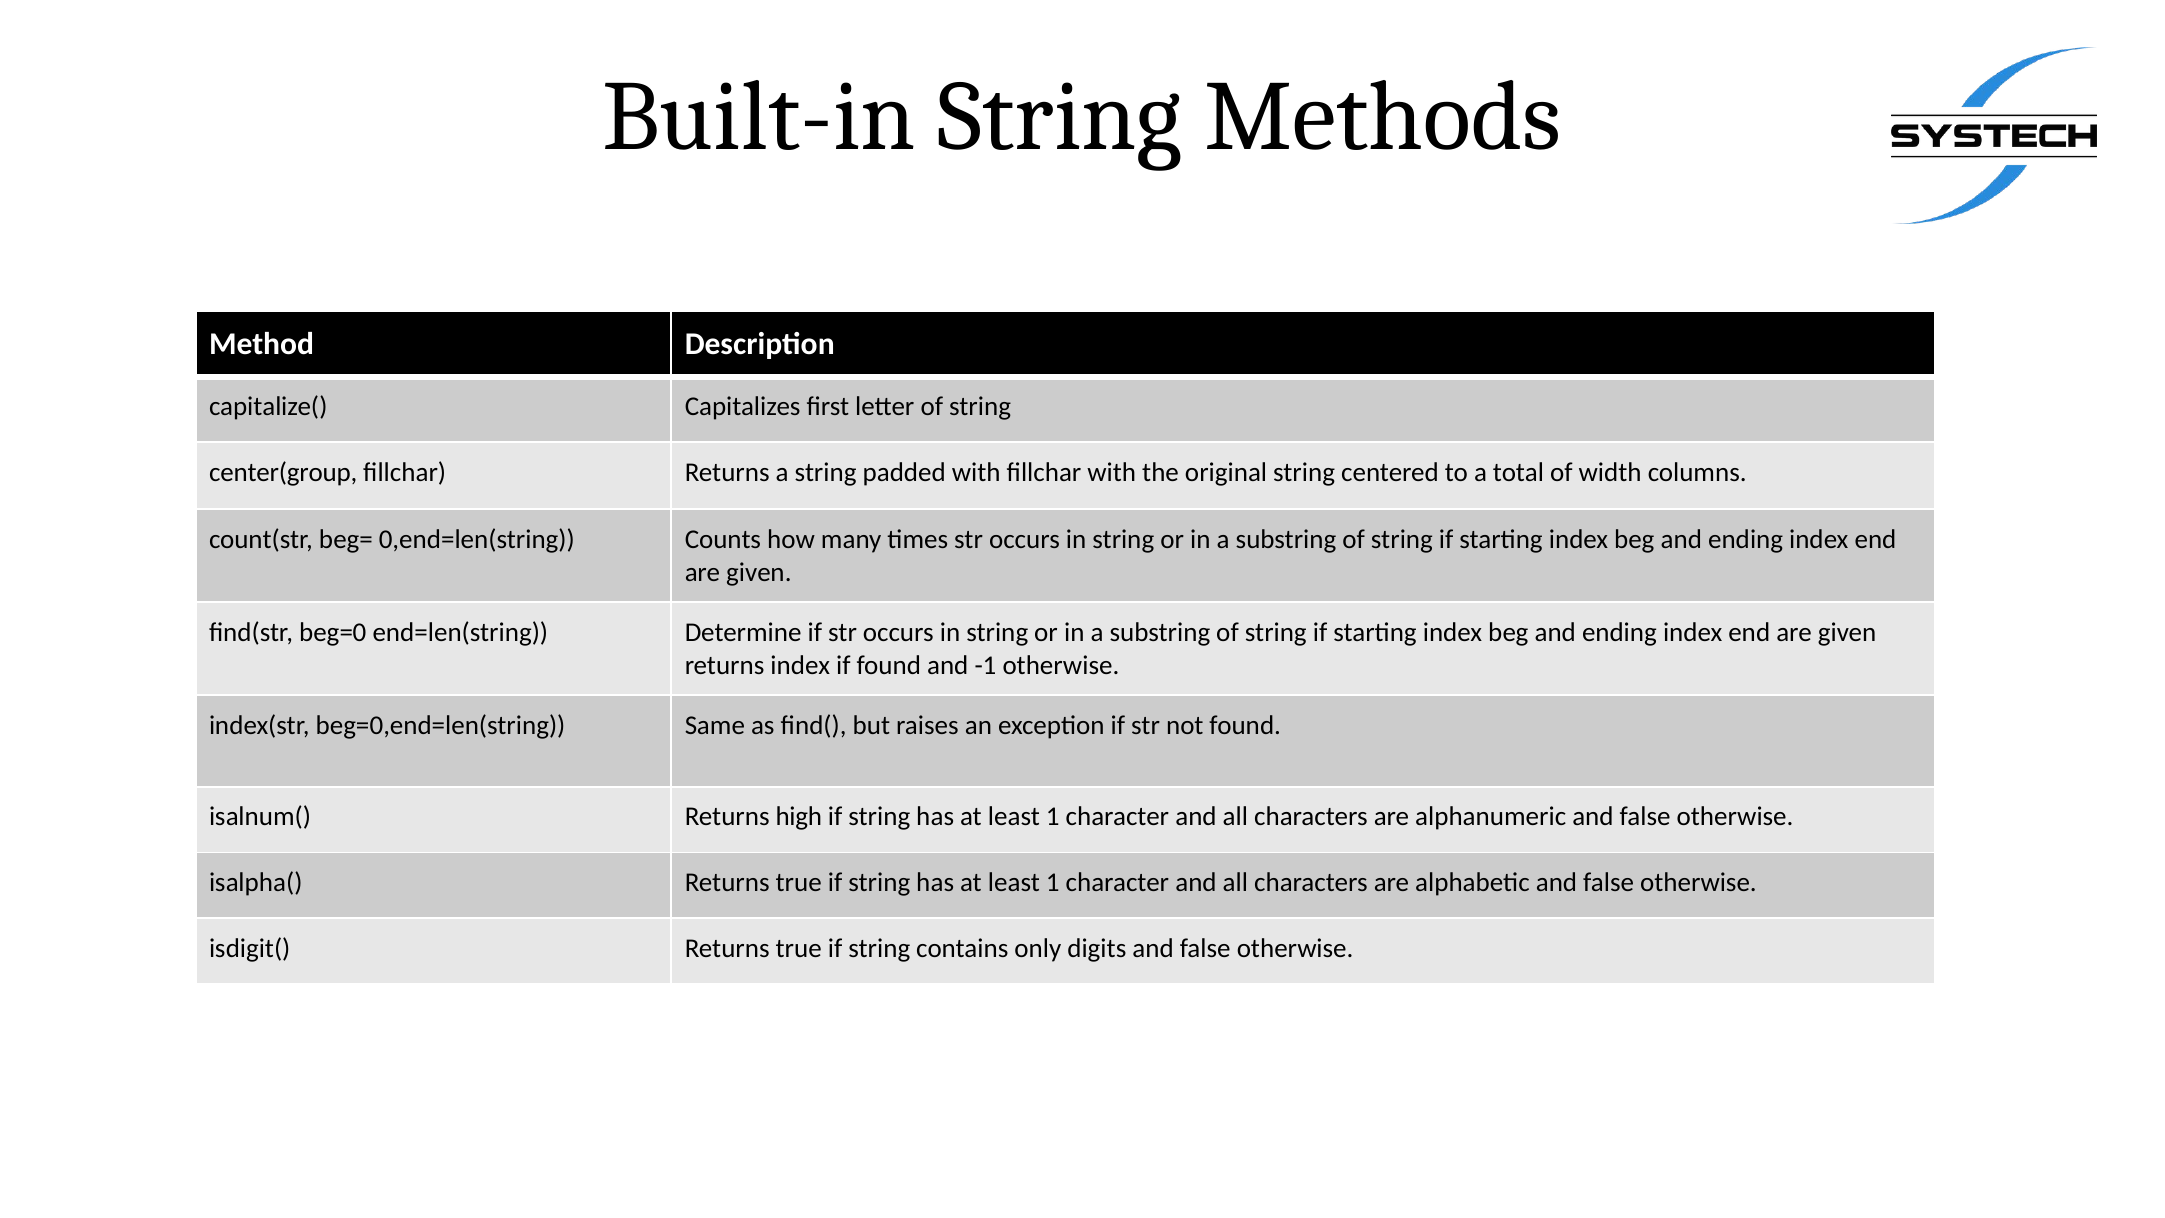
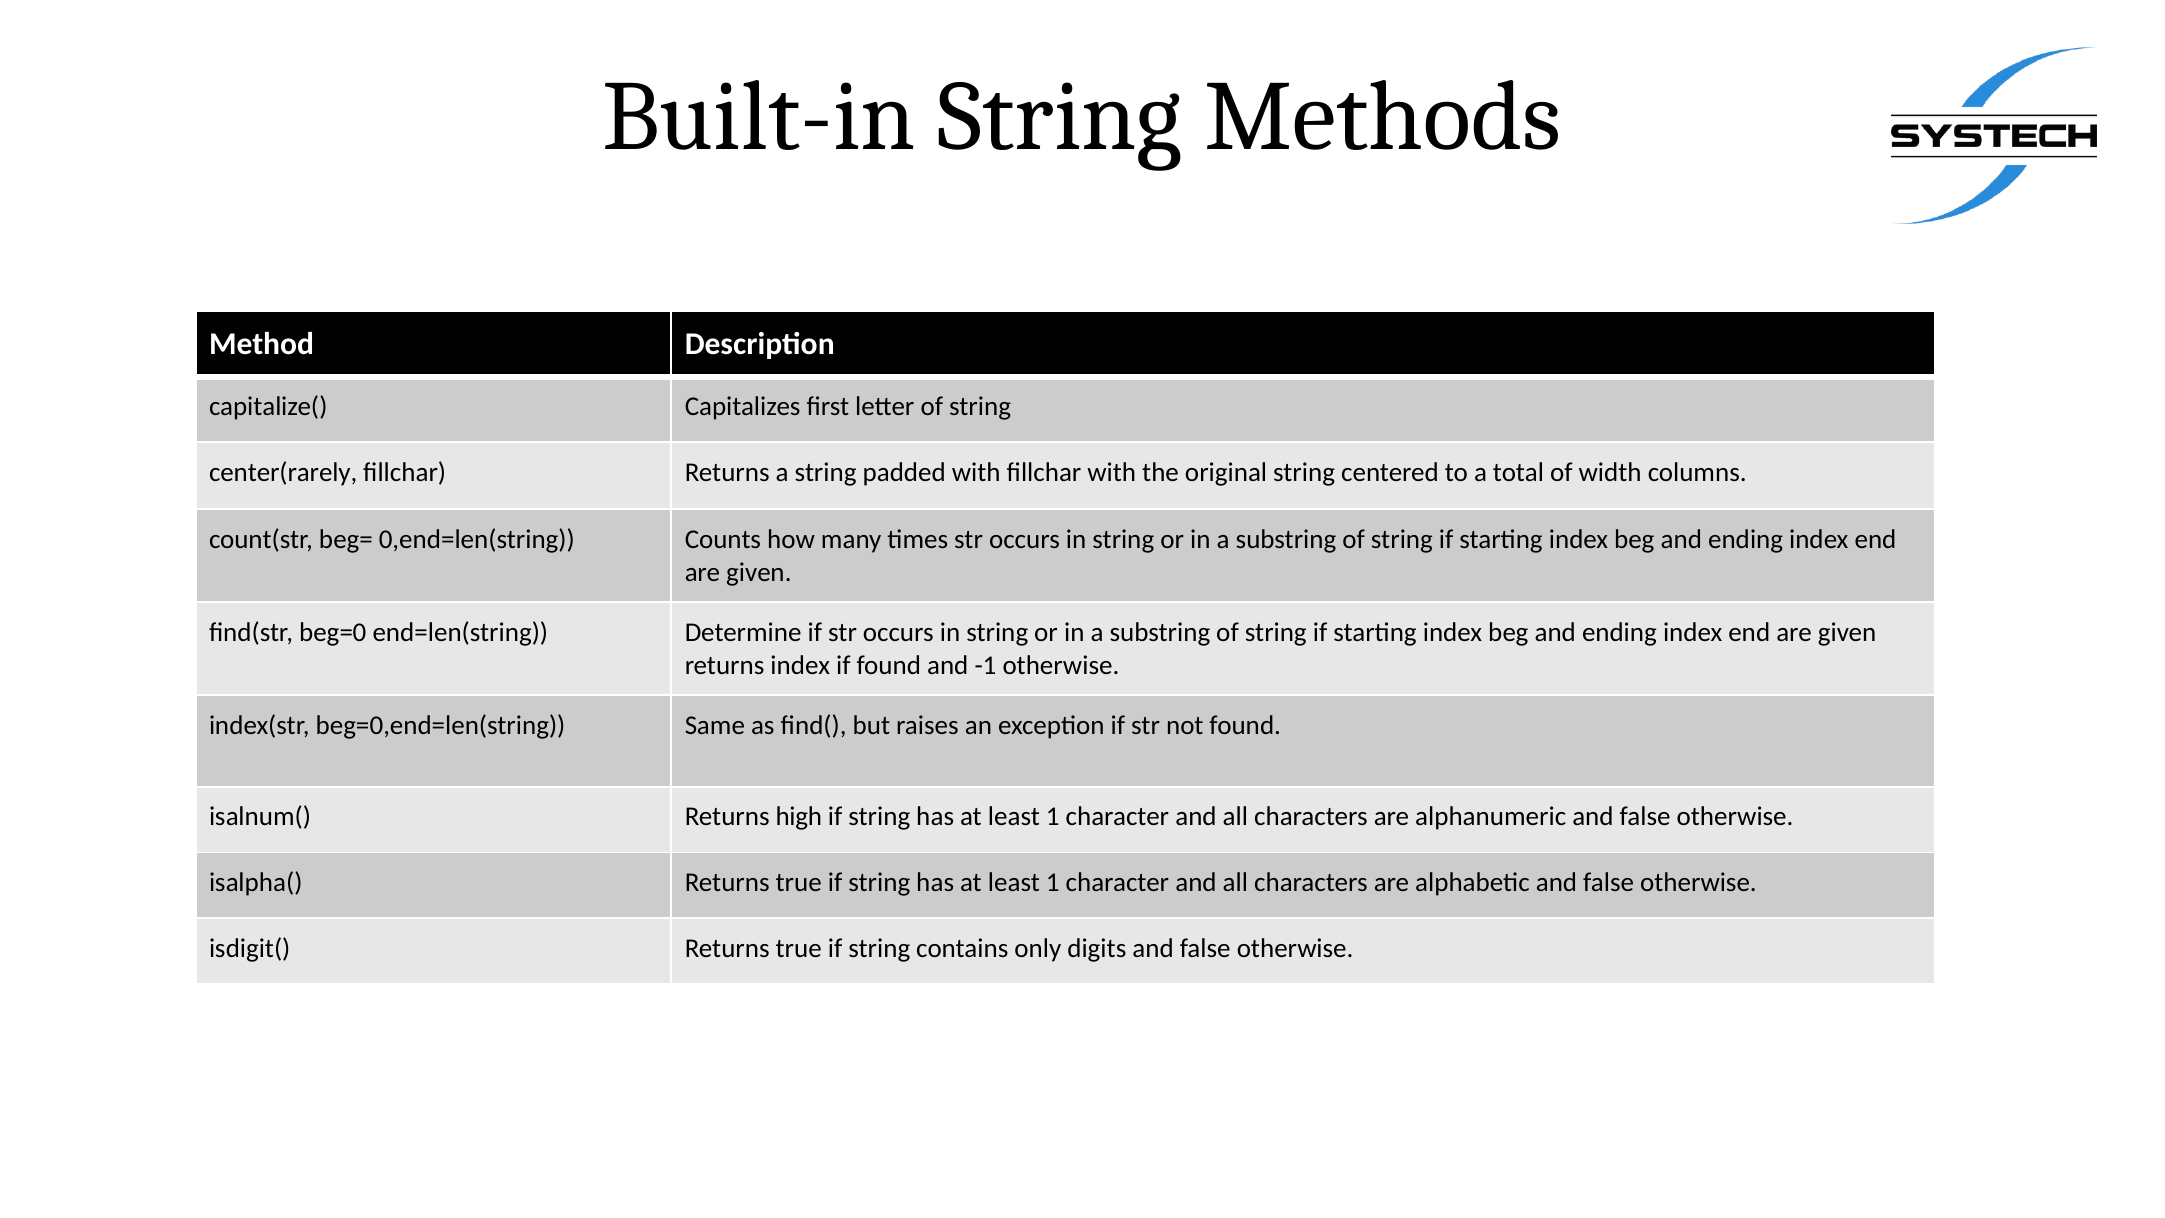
center(group: center(group -> center(rarely (283, 473)
